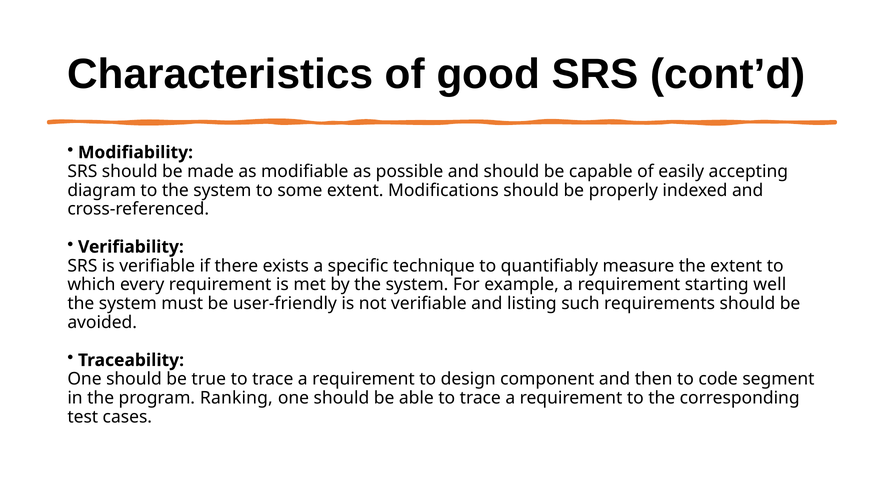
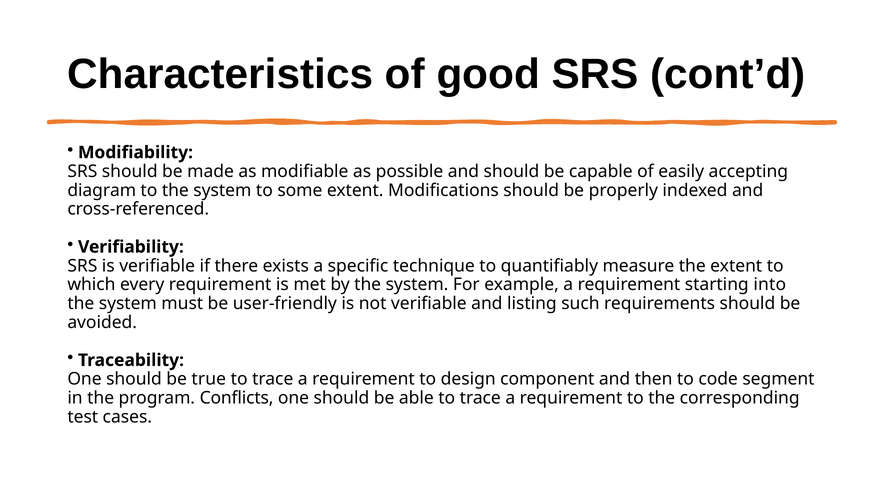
well: well -> into (770, 285)
Ranking: Ranking -> Conflicts (237, 398)
